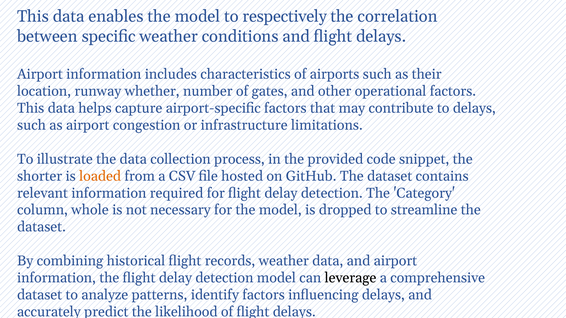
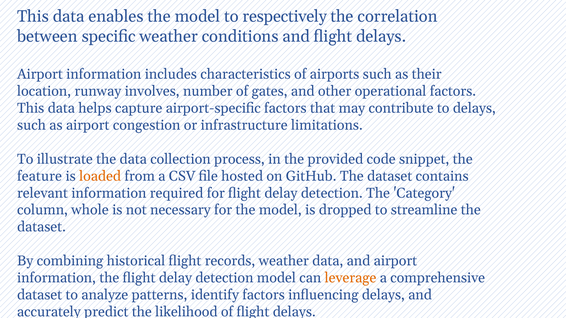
whether: whether -> involves (152, 91)
shorter: shorter -> feature (40, 176)
leverage colour: black -> orange (351, 278)
